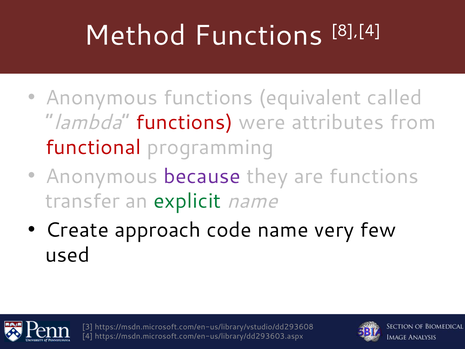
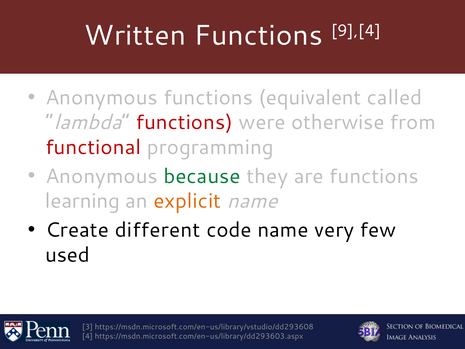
Method: Method -> Written (135, 35)
8],[4: 8],[4 -> 9],[4 (356, 31)
attributes: attributes -> otherwise (338, 122)
because colour: purple -> green (202, 176)
transfer: transfer -> learning (82, 201)
explicit colour: green -> orange (187, 201)
approach: approach -> different (158, 230)
